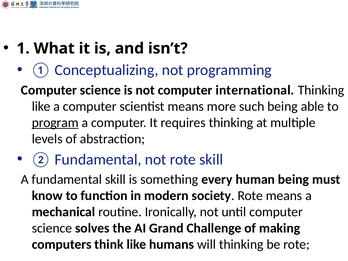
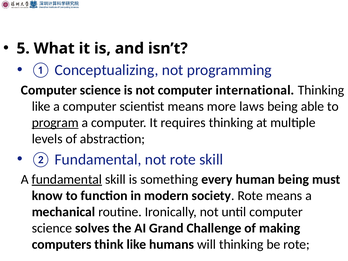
1: 1 -> 5 (23, 48)
such: such -> laws (252, 106)
fundamental underline: none -> present (67, 179)
